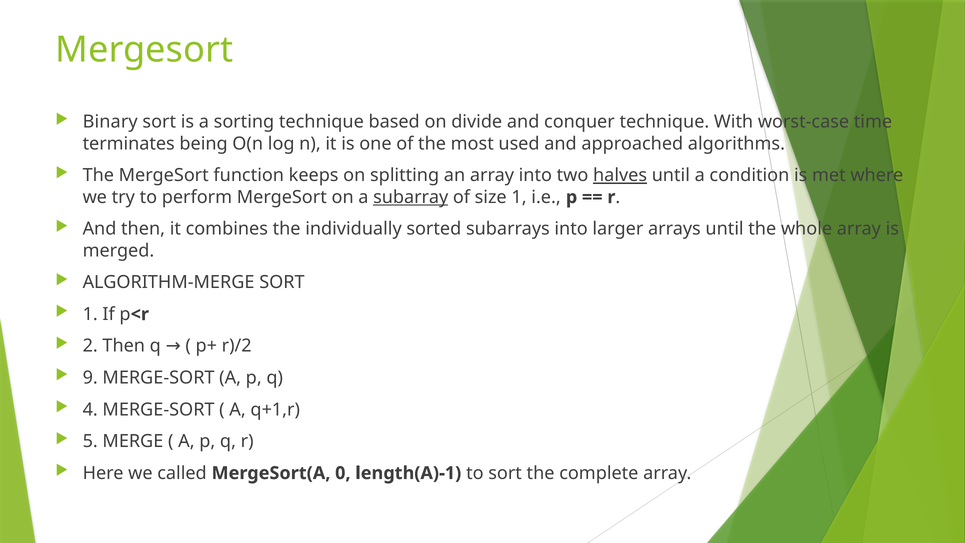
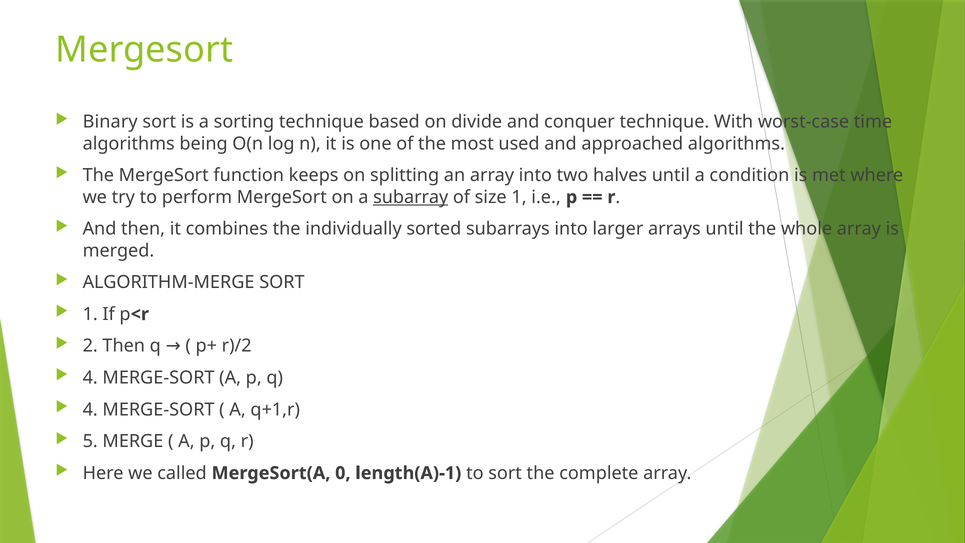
terminates: terminates -> algorithms (129, 144)
halves underline: present -> none (620, 175)
9: 9 -> 4 (90, 378)
